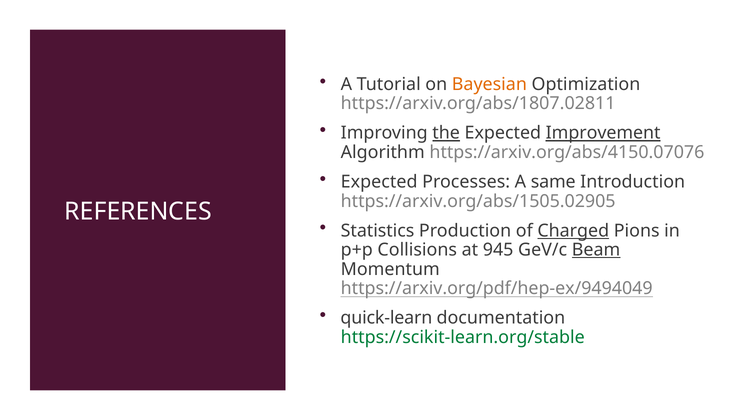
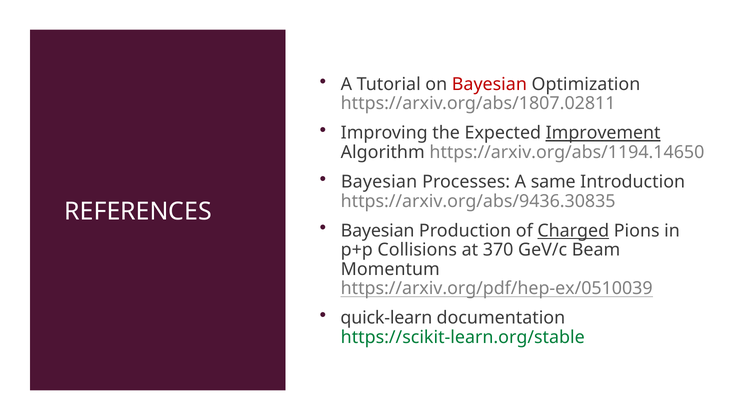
Bayesian colour: orange -> red (489, 84)
the underline: present -> none (446, 133)
https://arxiv.org/abs/4150.07076: https://arxiv.org/abs/4150.07076 -> https://arxiv.org/abs/1194.14650 (567, 152)
Expected: Expected -> Bayesian (379, 182)
https://arxiv.org/abs/1505.02905: https://arxiv.org/abs/1505.02905 -> https://arxiv.org/abs/9436.30835 (478, 201)
Statistics: Statistics -> Bayesian (378, 230)
945: 945 -> 370 (498, 250)
Beam underline: present -> none (596, 250)
https://arxiv.org/pdf/hep-ex/9494049: https://arxiv.org/pdf/hep-ex/9494049 -> https://arxiv.org/pdf/hep-ex/0510039 (497, 288)
